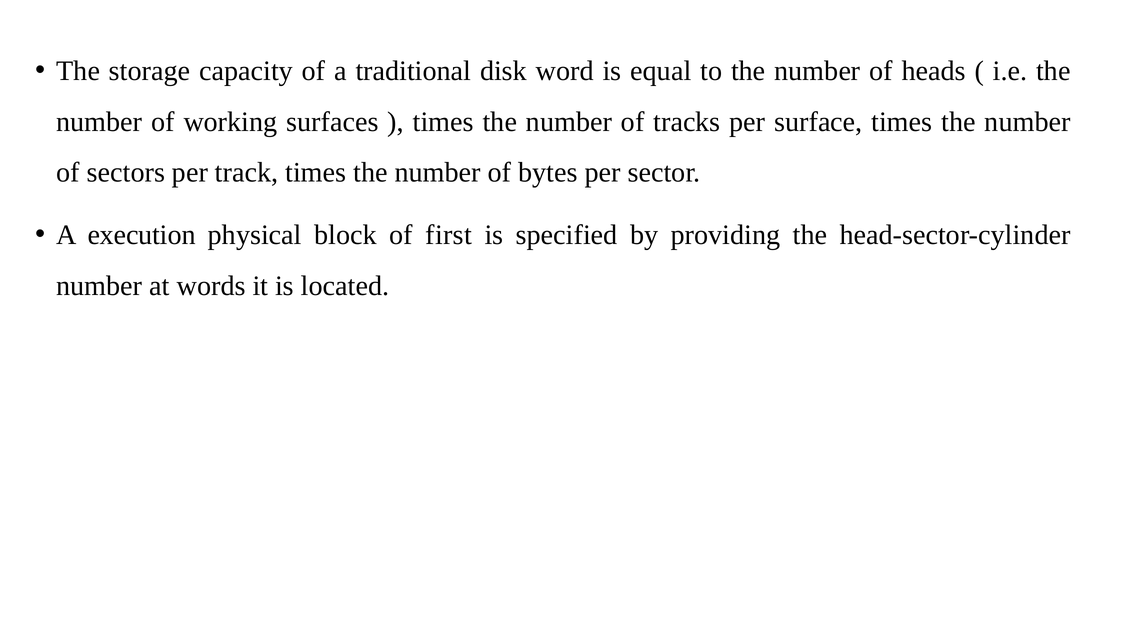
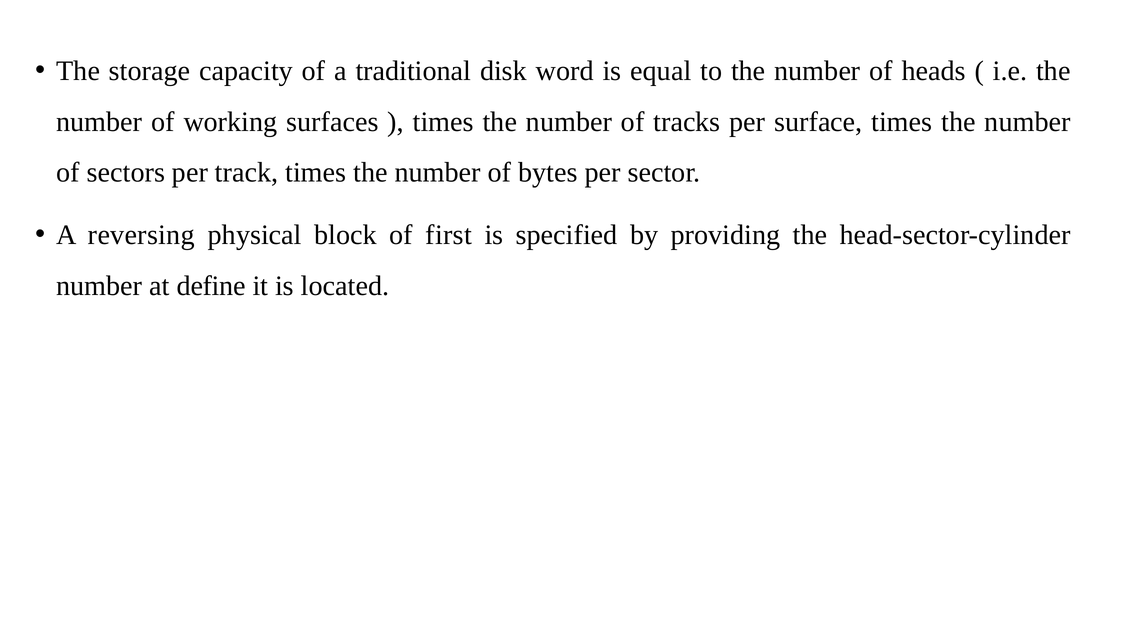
execution: execution -> reversing (141, 235)
words: words -> define (211, 286)
